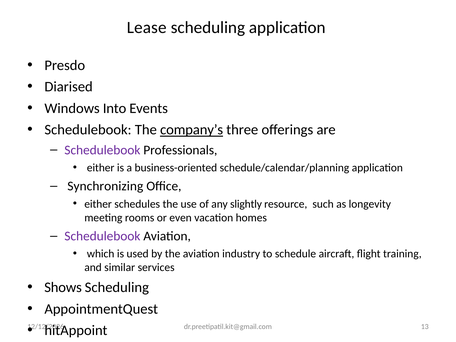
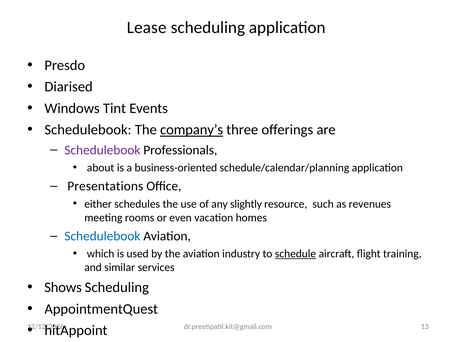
Into: Into -> Tint (114, 108)
either: either -> about (101, 168)
Synchronizing: Synchronizing -> Presentations (105, 186)
longevity: longevity -> revenues (370, 204)
Schedulebook colour: purple -> blue (102, 236)
schedule underline: none -> present (296, 254)
